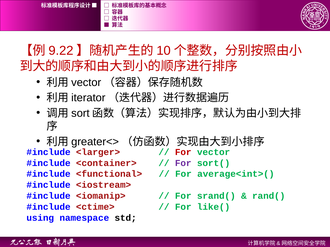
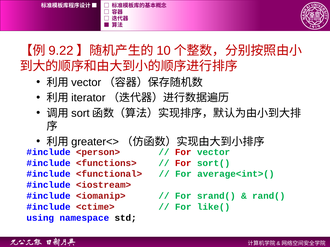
<larger>: <larger> -> <person> (98, 152)
<container>: <container> -> <functions> (106, 163)
For colour: purple -> red (183, 163)
